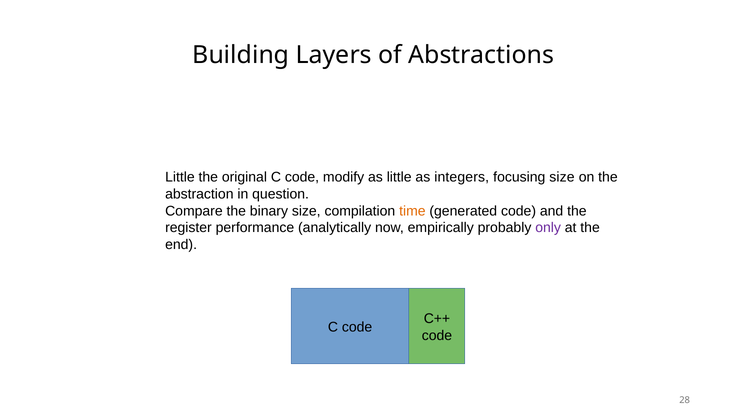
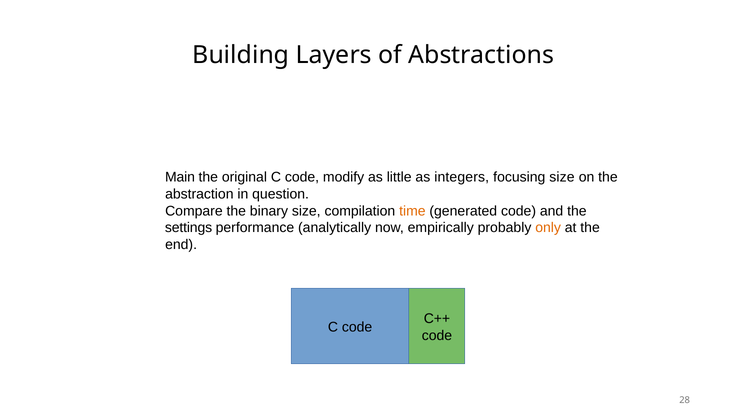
Little: Little -> Main (180, 177)
register: register -> settings (189, 228)
only colour: purple -> orange (548, 228)
